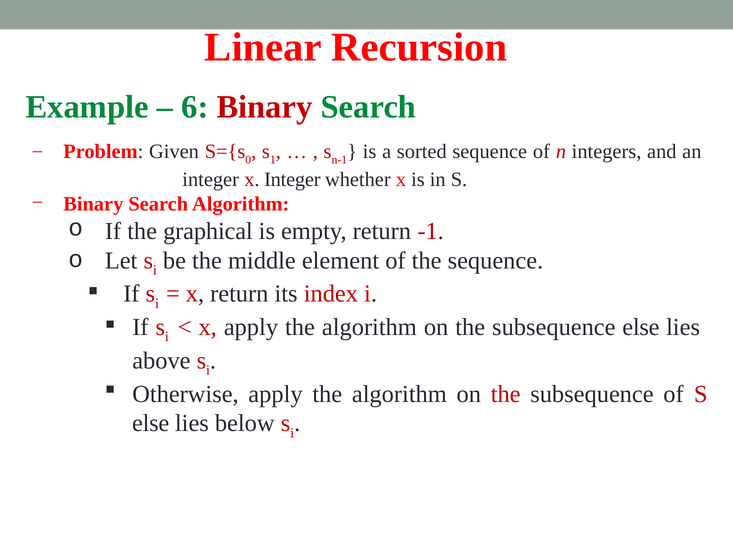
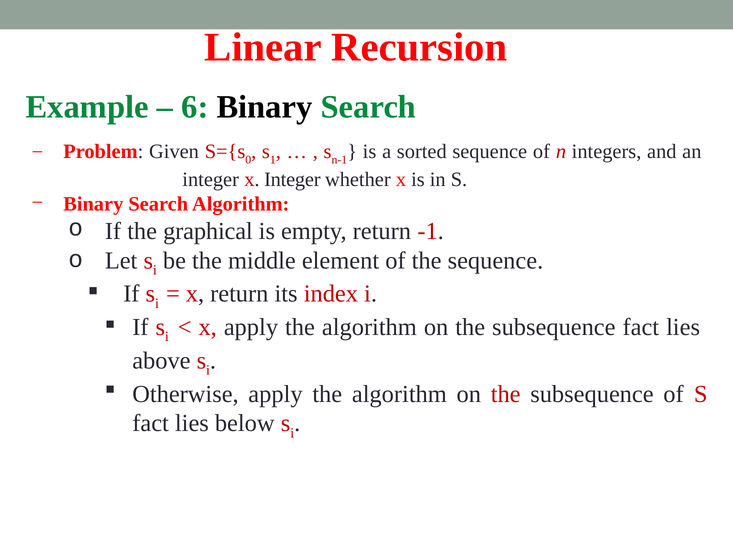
Binary colour: red -> black (265, 107)
subsequence else: else -> fact (641, 327)
else: else -> fact (151, 423)
